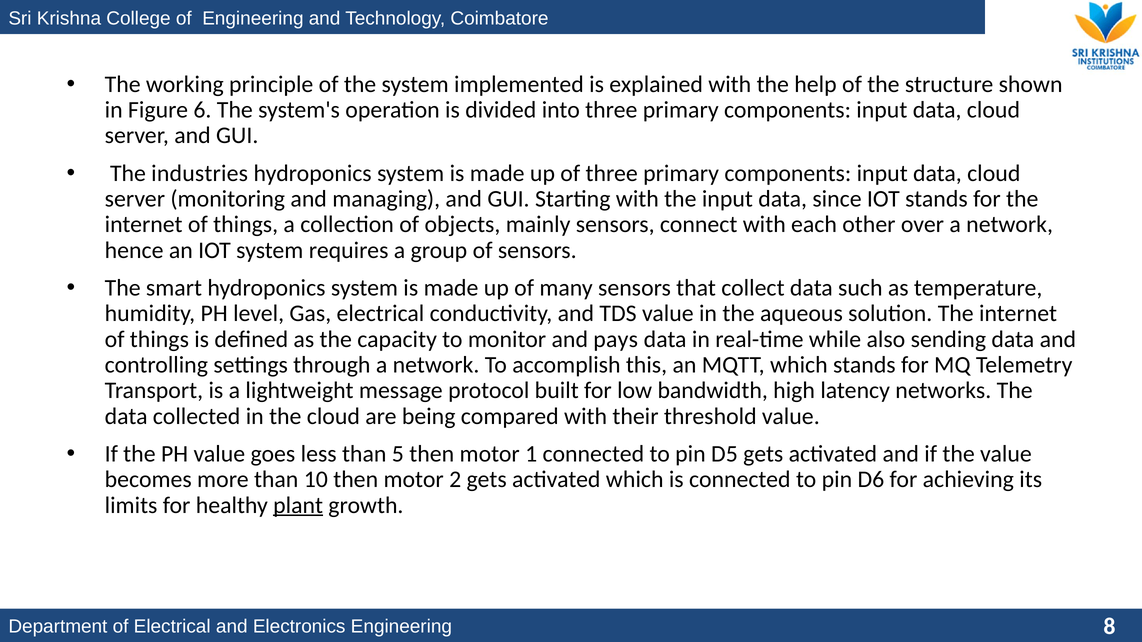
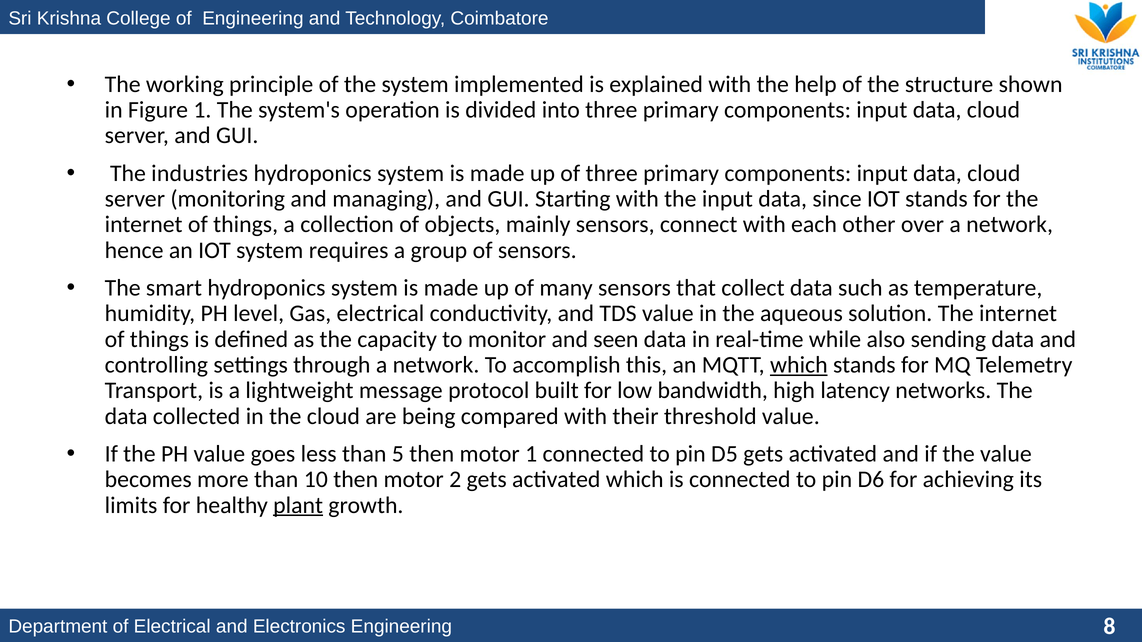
Figure 6: 6 -> 1 (202, 110)
pays: pays -> seen (616, 339)
which underline: none -> present (799, 365)
